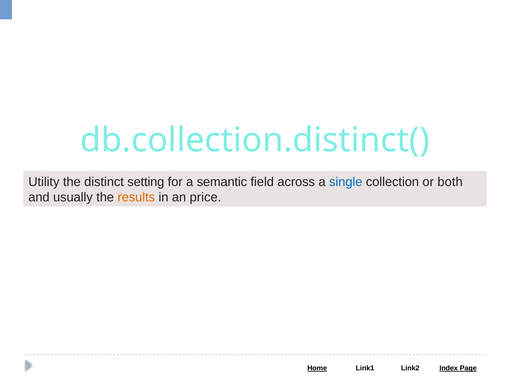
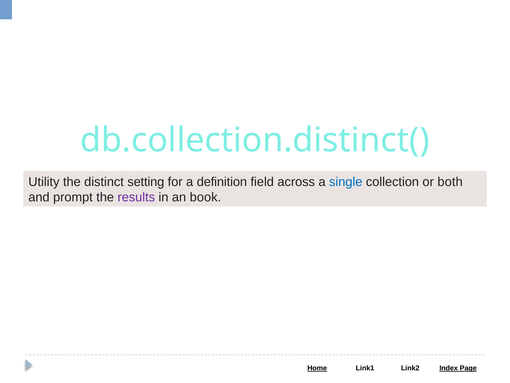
semantic: semantic -> definition (222, 182)
usually: usually -> prompt (73, 197)
results colour: orange -> purple (136, 197)
price: price -> book (205, 197)
